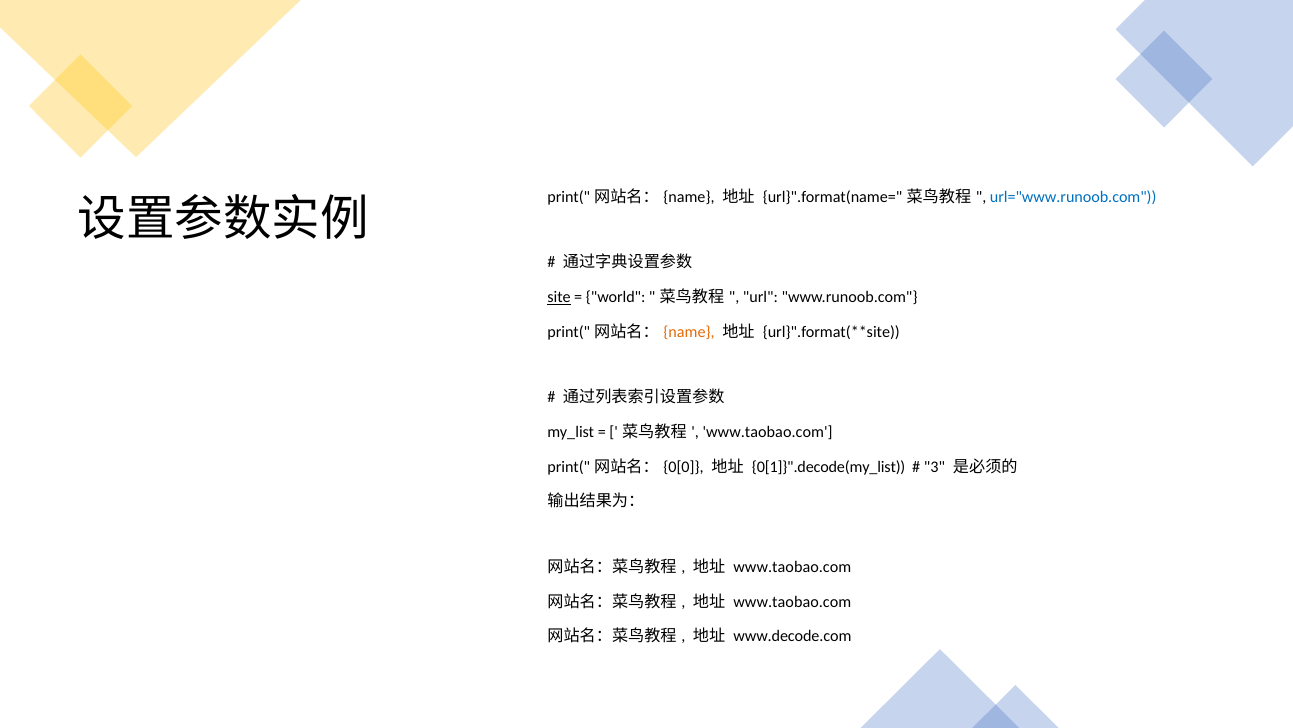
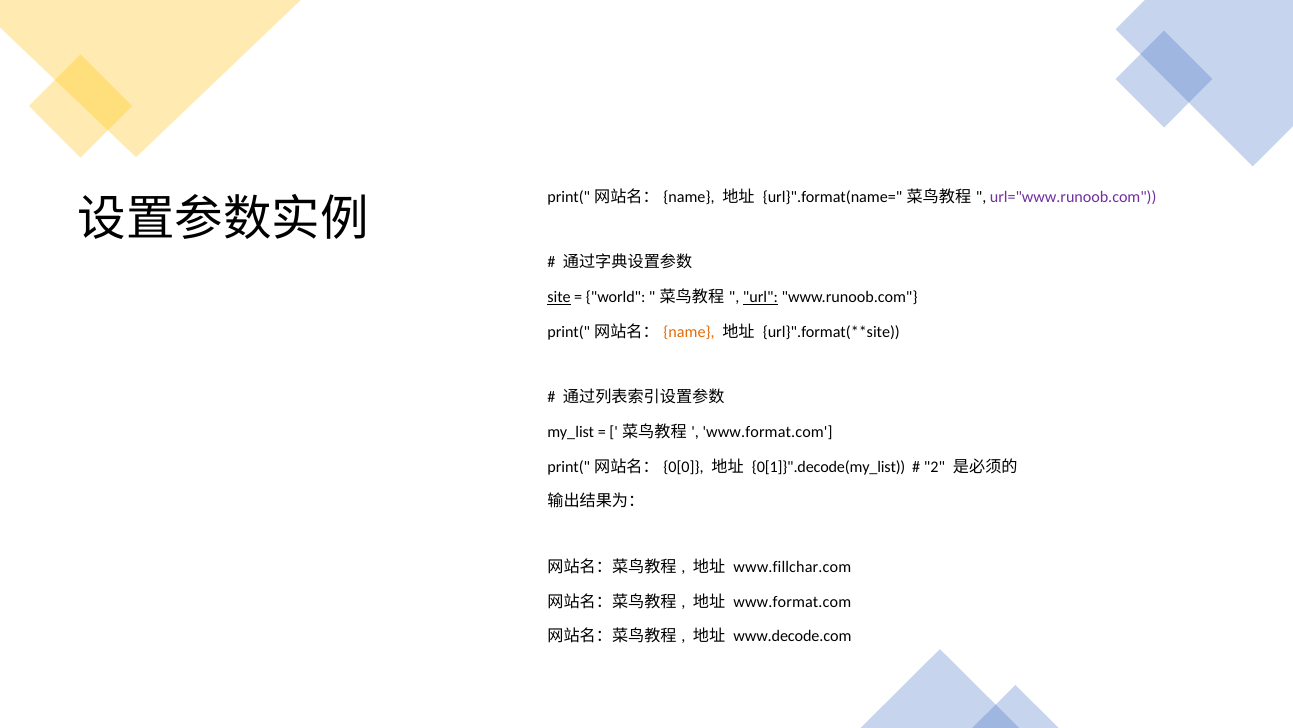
url="www.runoob.com colour: blue -> purple (1073, 196)
url underline: none -> present (760, 297)
www.taobao.com: www.taobao.com -> www.format.com (768, 432)
3: 3 -> 2 (935, 466)
www.taobao.com: www.taobao.com -> www.fillchar.com (792, 567)
www.taobao.com: www.taobao.com -> www.format.com (792, 601)
